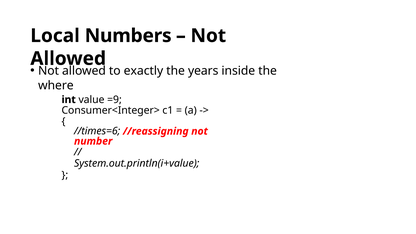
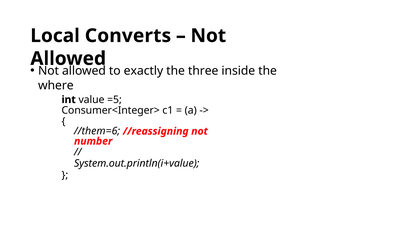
Numbers: Numbers -> Converts (128, 36)
years: years -> three (203, 71)
=9: =9 -> =5 (114, 100)
//times=6: //times=6 -> //them=6 (97, 131)
